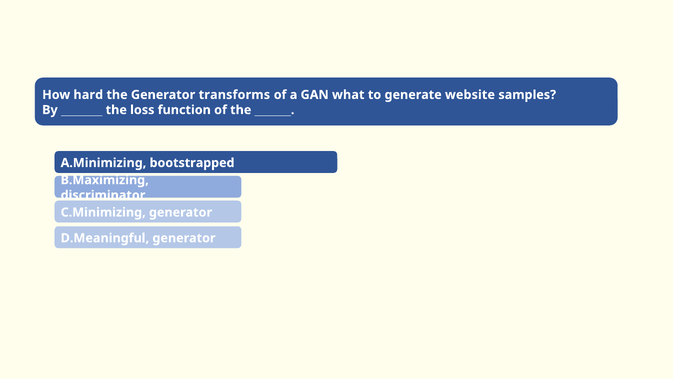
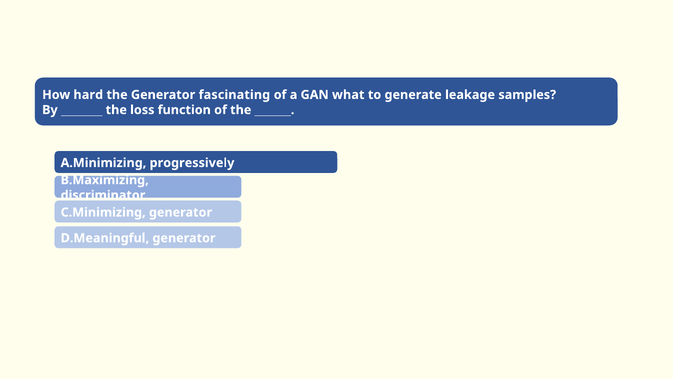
transforms: transforms -> fascinating (234, 95)
website: website -> leakage (470, 95)
bootstrapped: bootstrapped -> progressively (192, 163)
